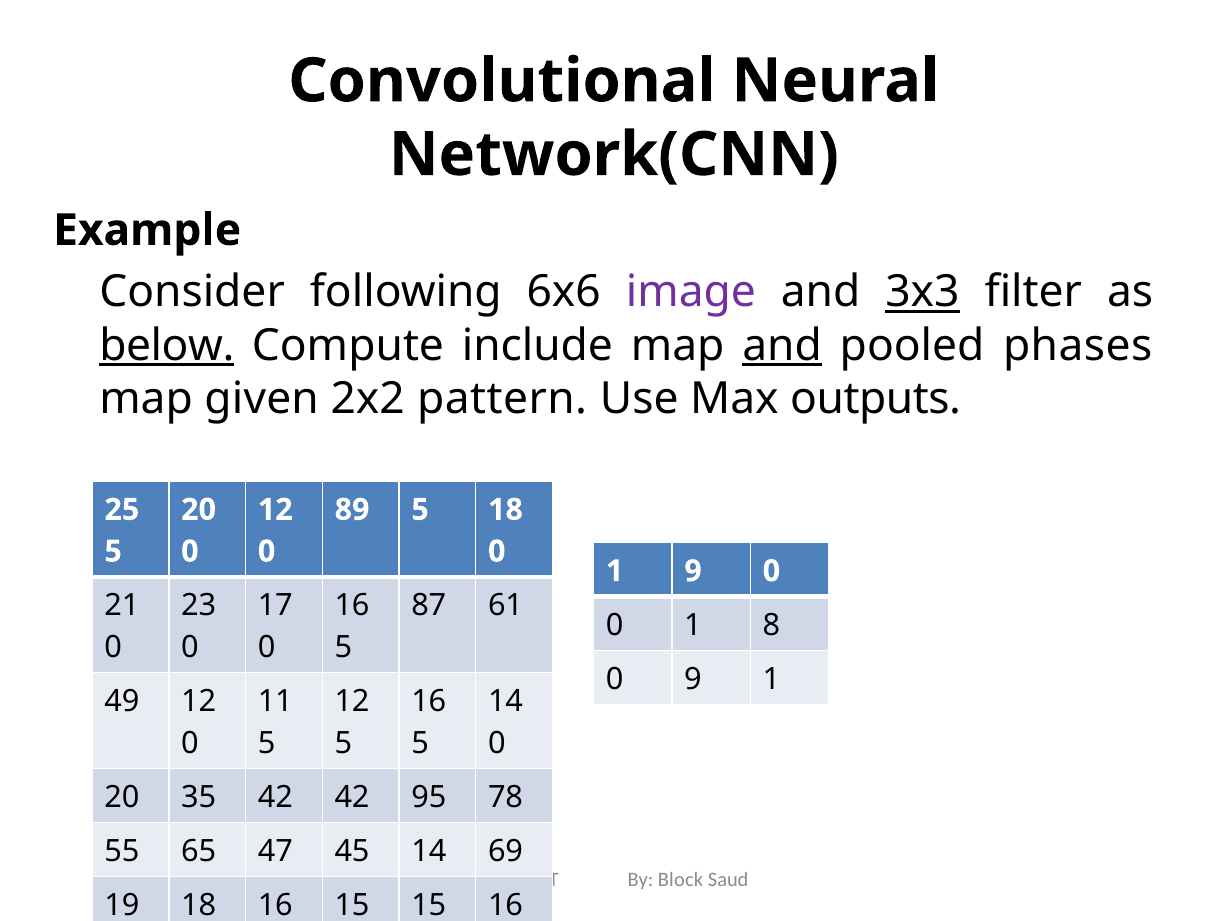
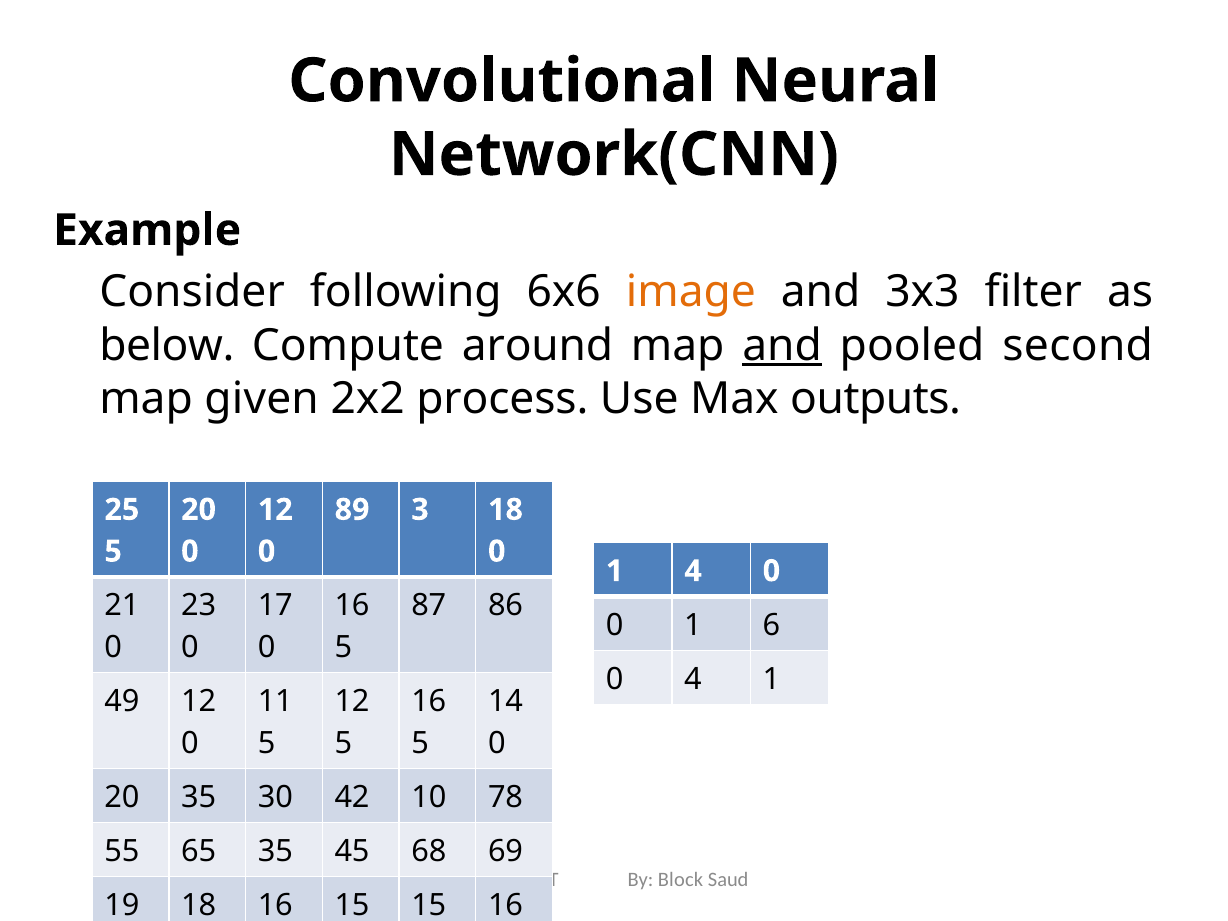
image colour: purple -> orange (691, 292)
3x3 underline: present -> none (922, 292)
below underline: present -> none (167, 346)
include: include -> around (538, 346)
phases: phases -> second (1078, 346)
pattern: pattern -> process (502, 399)
89 5: 5 -> 3 (420, 510)
1 9: 9 -> 4 (693, 571)
61: 61 -> 86 (506, 606)
8: 8 -> 6 (771, 625)
0 9: 9 -> 4 (693, 679)
35 42: 42 -> 30 (275, 797)
95: 95 -> 10 (429, 797)
65 47: 47 -> 35 (275, 851)
45 14: 14 -> 68 (429, 851)
